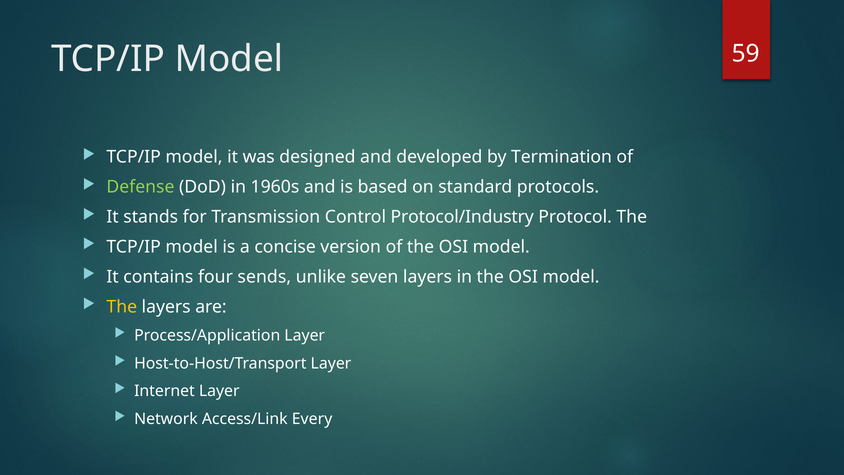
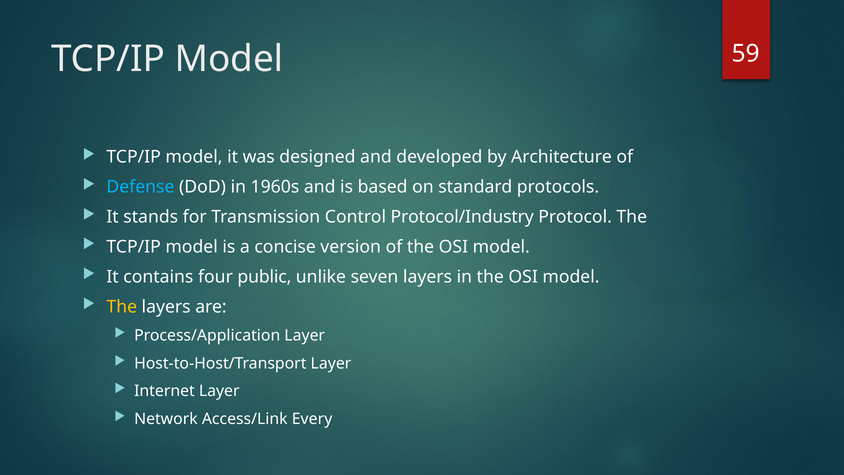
Termination: Termination -> Architecture (561, 157)
Defense colour: light green -> light blue (140, 187)
sends: sends -> public (264, 277)
